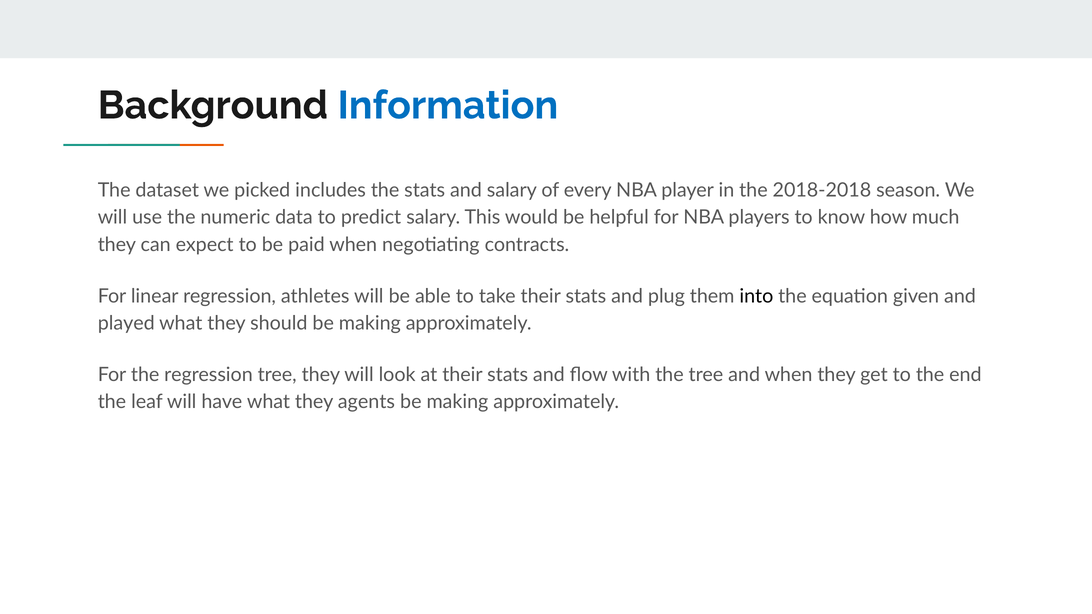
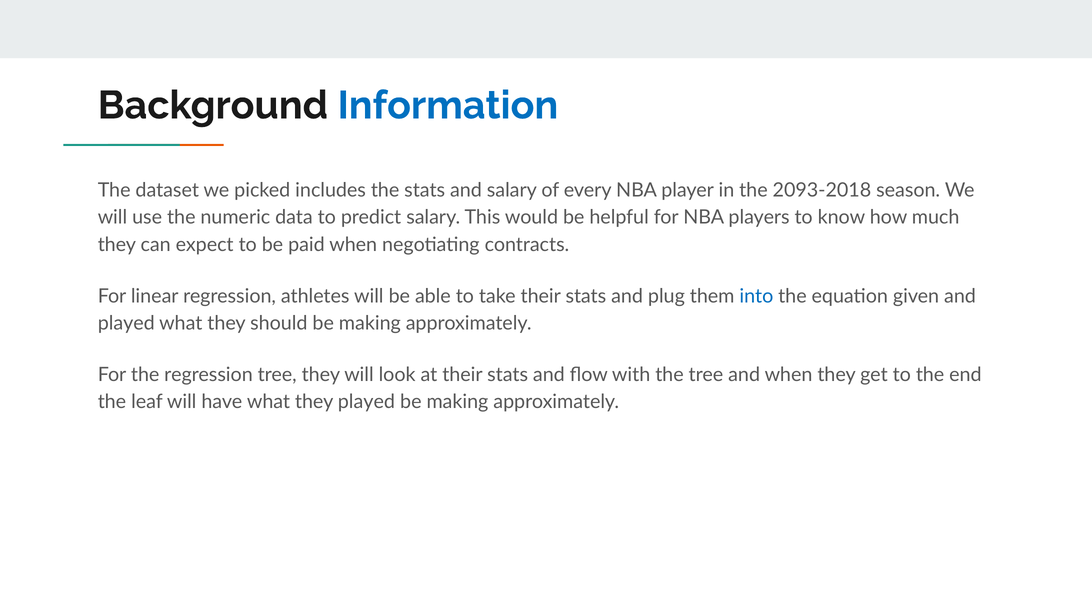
2018-2018: 2018-2018 -> 2093-2018 (822, 190)
into colour: black -> blue (756, 296)
they agents: agents -> played (366, 402)
